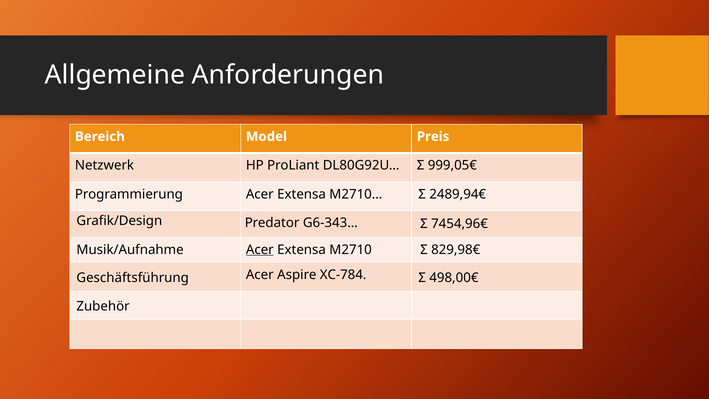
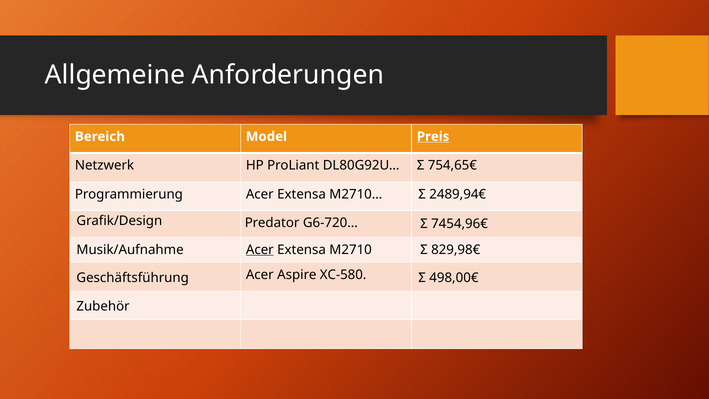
Preis underline: none -> present (433, 137)
999,05€: 999,05€ -> 754,65€ (452, 165)
G6-343…: G6-343… -> G6-720… (330, 223)
XC-784: XC-784 -> XC-580 (343, 275)
